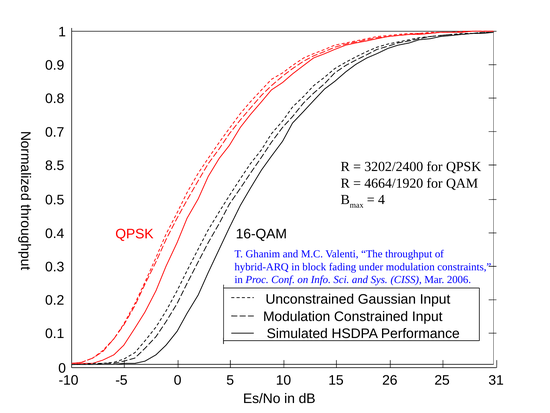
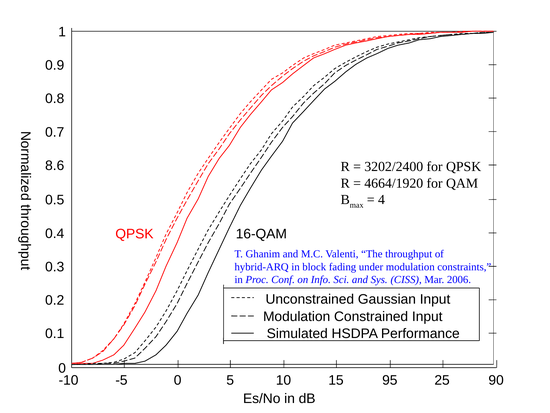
8.5: 8.5 -> 8.6 (55, 165)
26: 26 -> 95 (390, 380)
31: 31 -> 90 (496, 380)
